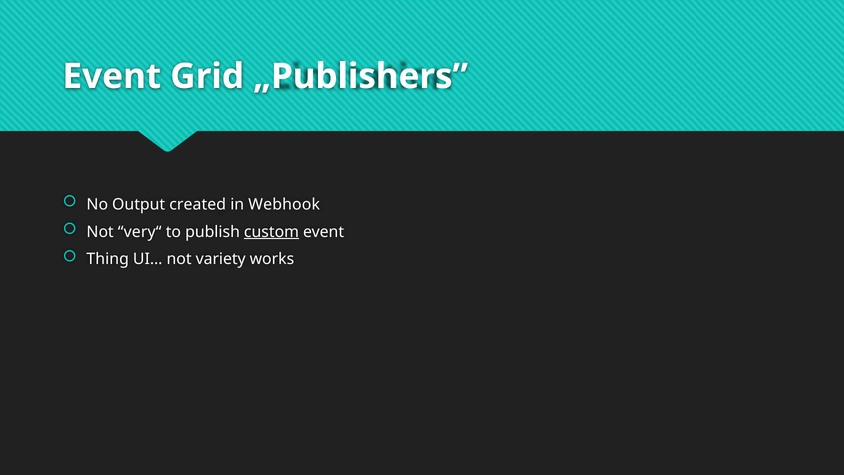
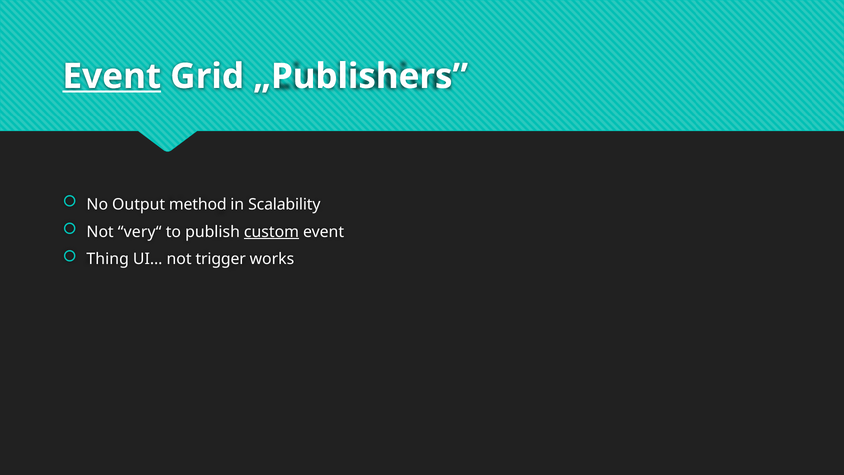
Event underline: none -> present (112, 76)
created: created -> method (198, 204)
Webhook: Webhook -> Scalability (284, 204)
variety: variety -> trigger (221, 259)
